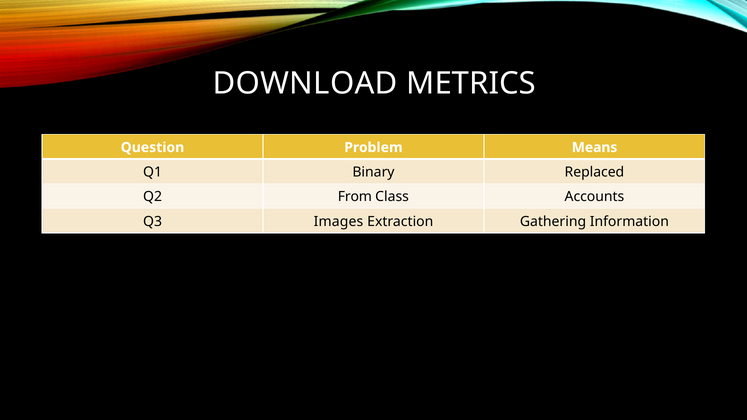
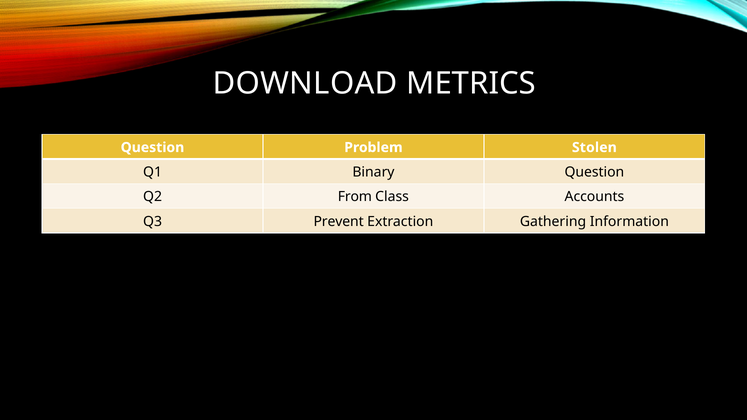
Means: Means -> Stolen (594, 148)
Binary Replaced: Replaced -> Question (594, 172)
Images: Images -> Prevent (339, 222)
